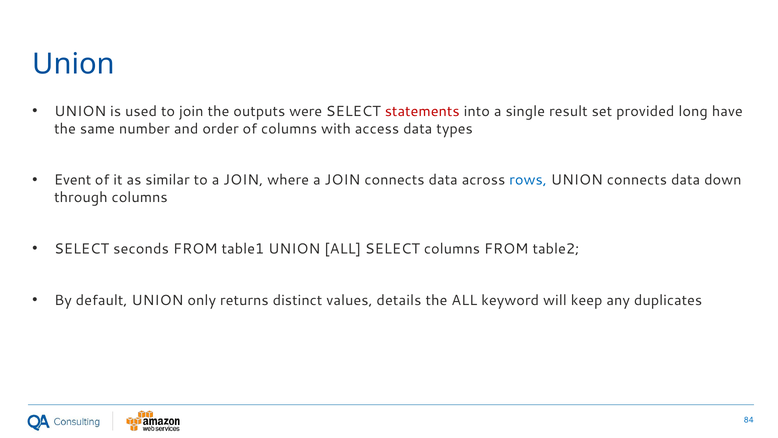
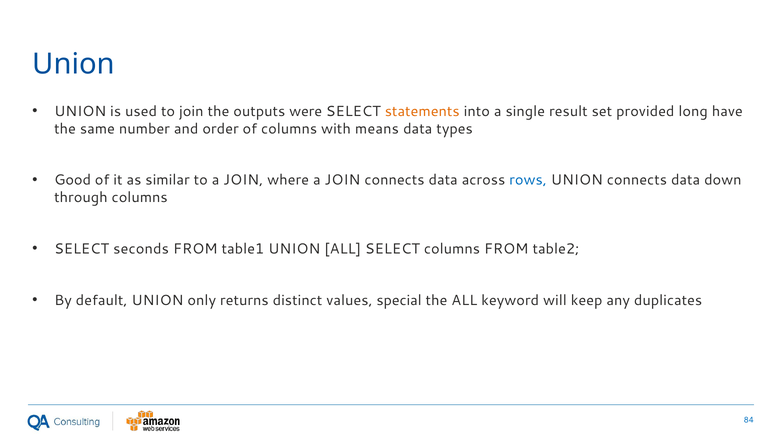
statements colour: red -> orange (422, 111)
access: access -> means (377, 129)
Event: Event -> Good (73, 180)
details: details -> special (399, 300)
